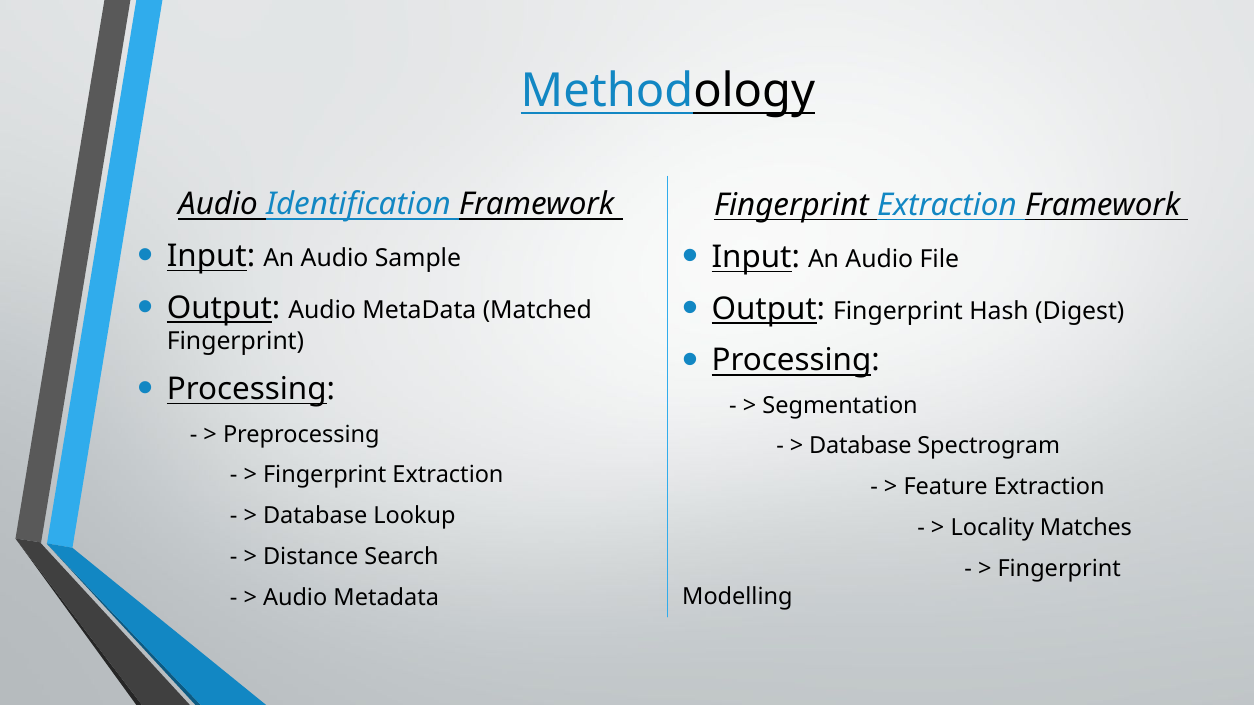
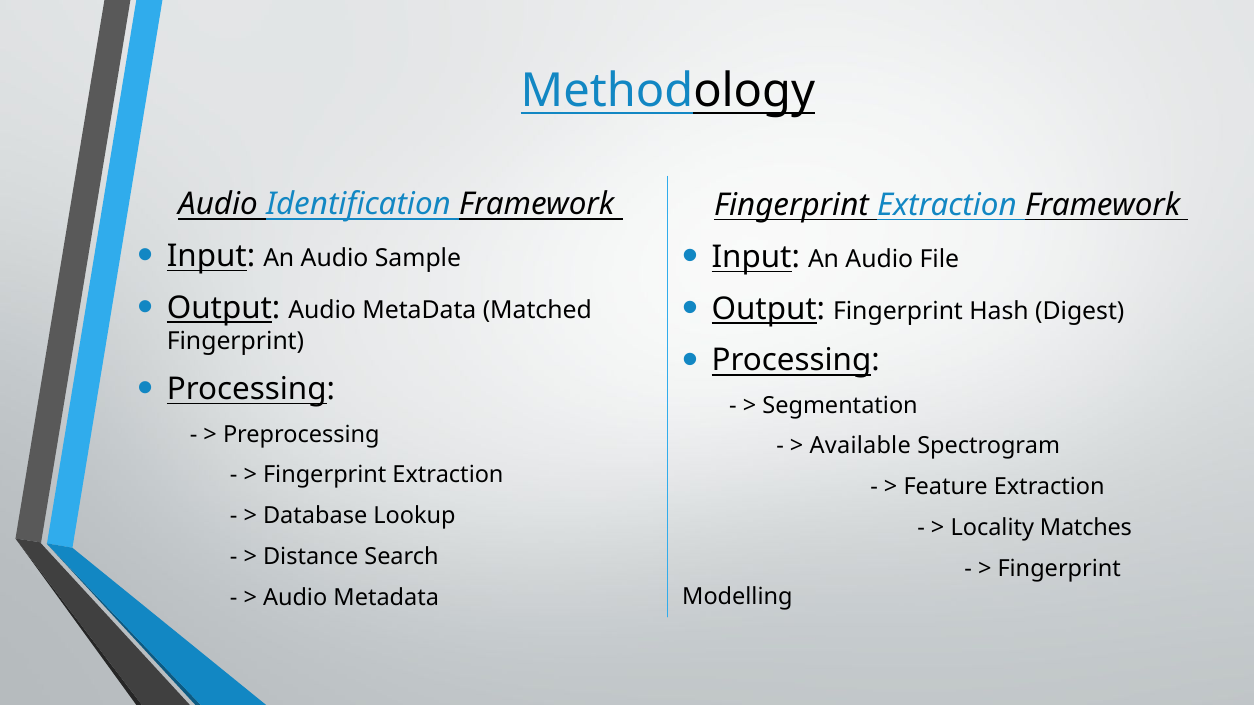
Database: Database -> Available (860, 446)
